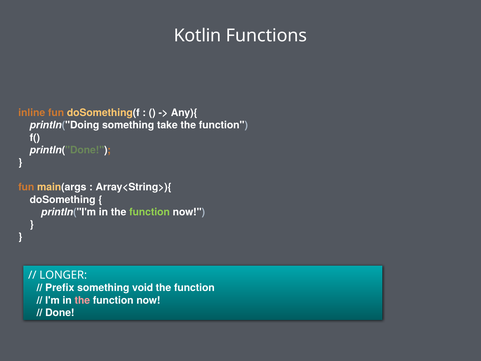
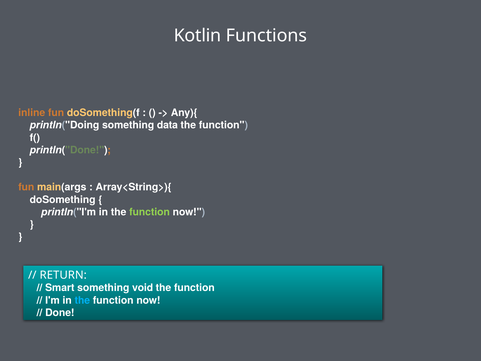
take: take -> data (167, 125)
LONGER: LONGER -> RETURN (63, 275)
Prefix: Prefix -> Smart (60, 288)
the colour: pink -> light blue (82, 300)
